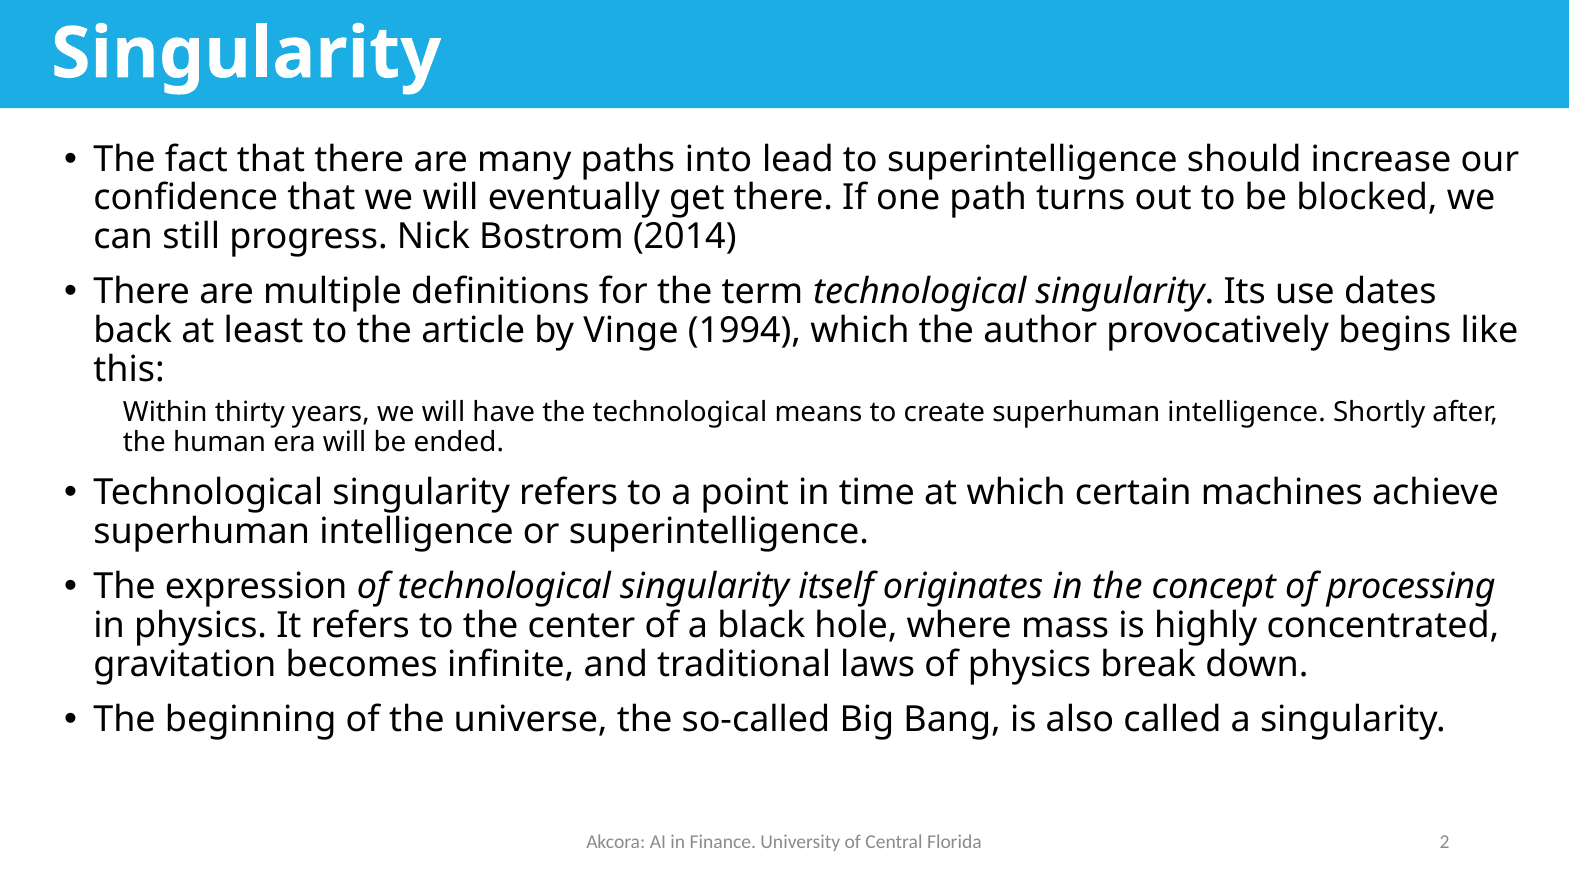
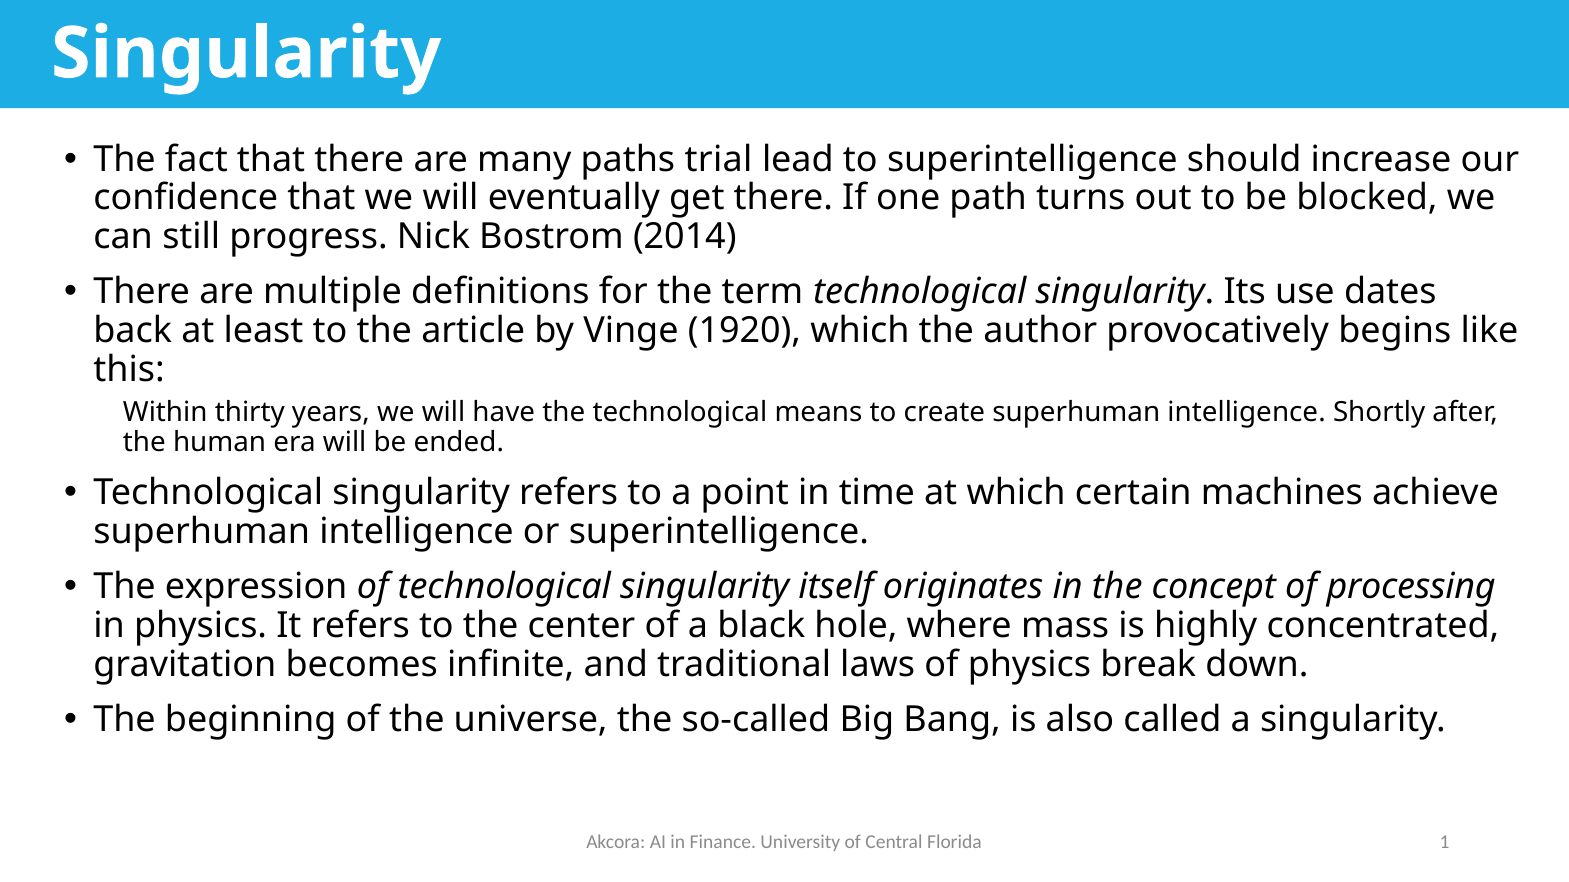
into: into -> trial (718, 159)
1994: 1994 -> 1920 (744, 331)
2: 2 -> 1 (1444, 843)
